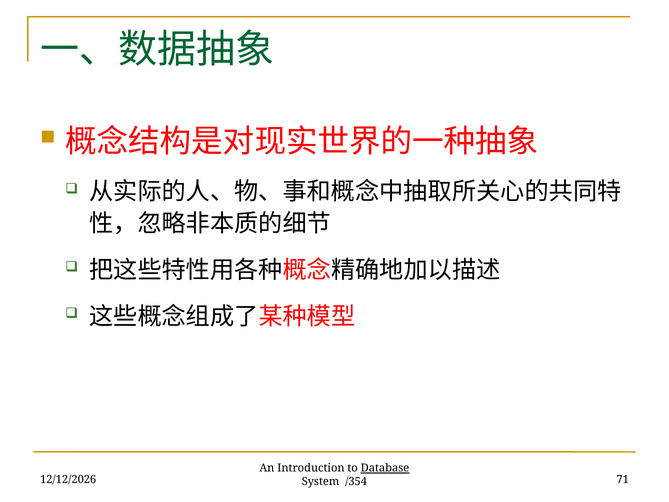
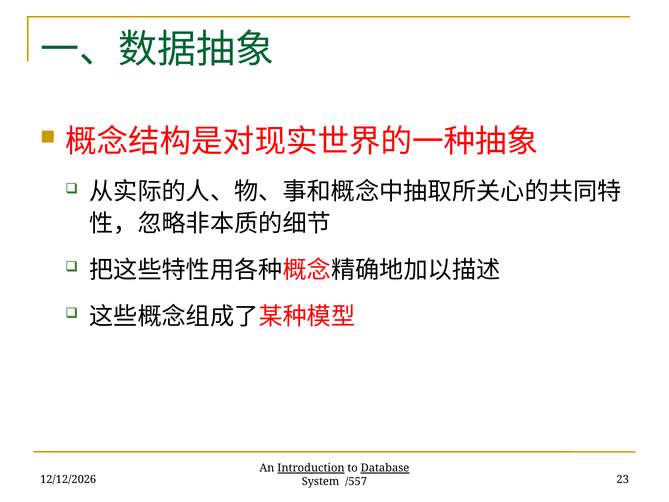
Introduction underline: none -> present (311, 468)
71: 71 -> 23 (623, 479)
/354: /354 -> /557 (356, 481)
